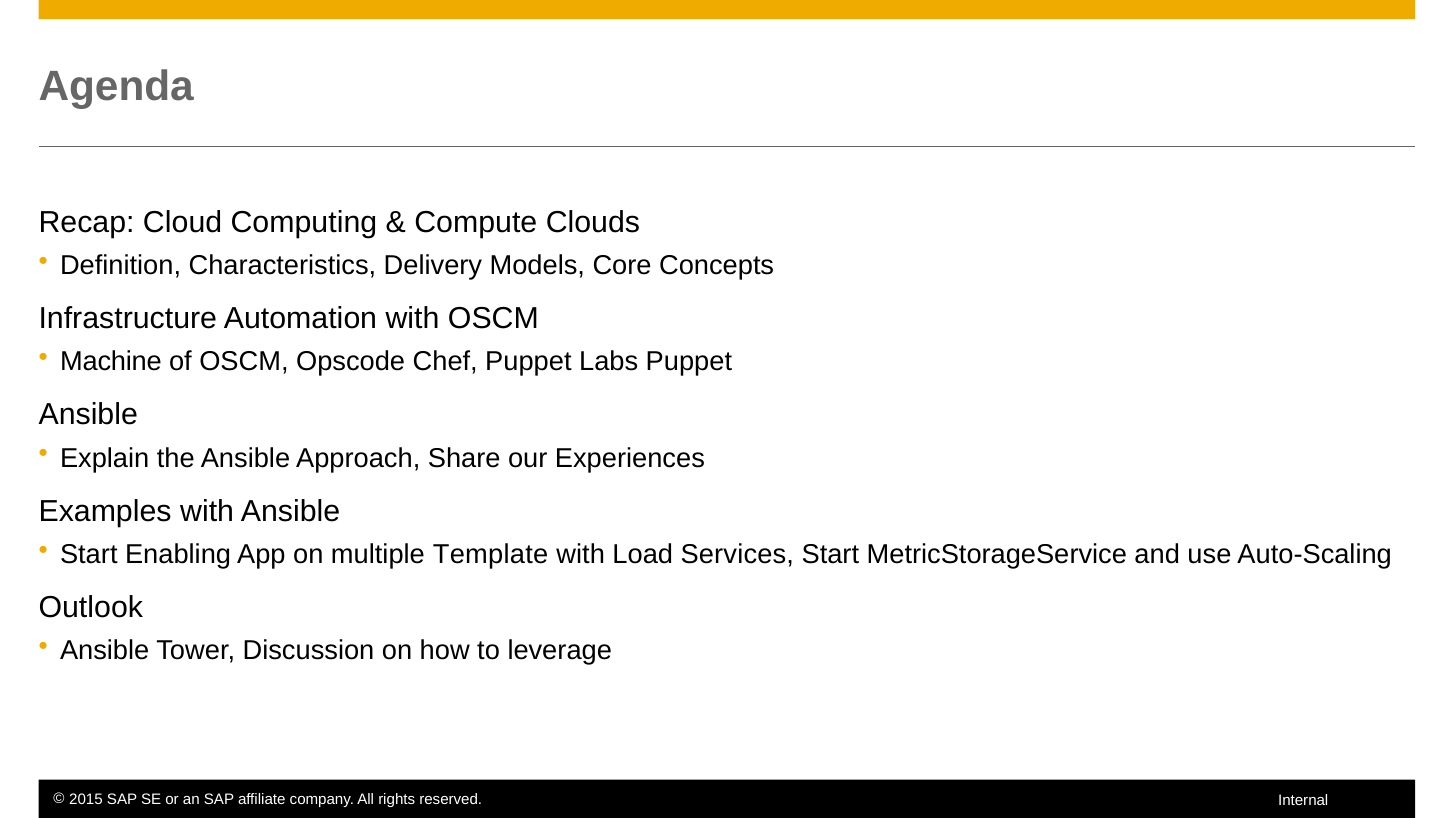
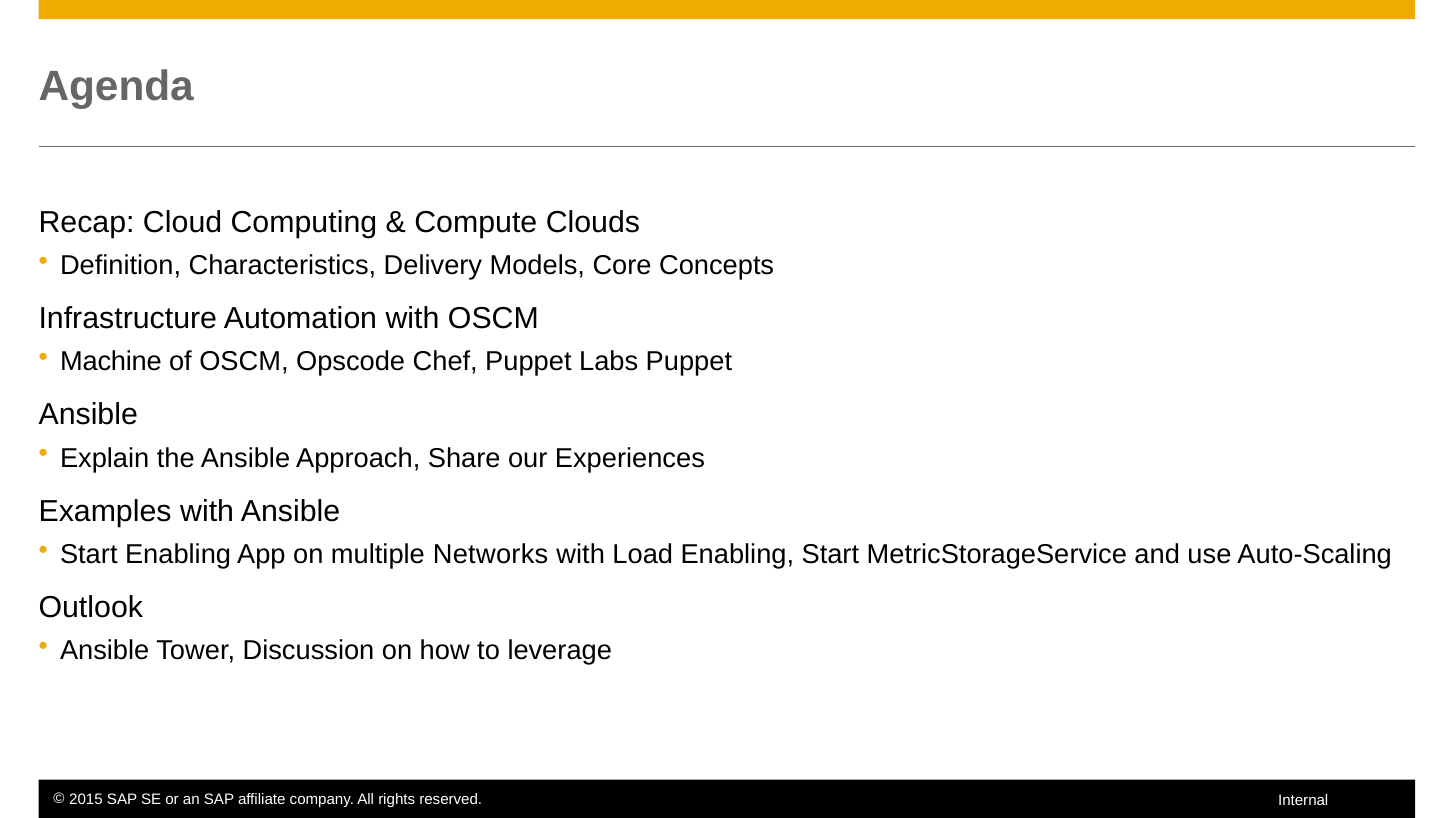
Template: Template -> Networks (491, 554)
Load Services: Services -> Enabling (737, 554)
